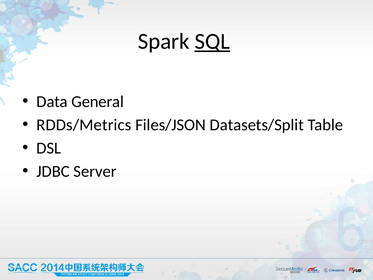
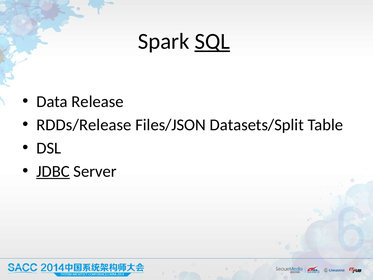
General: General -> Release (98, 101)
RDDs/Metrics: RDDs/Metrics -> RDDs/Release (84, 125)
JDBC underline: none -> present (53, 171)
